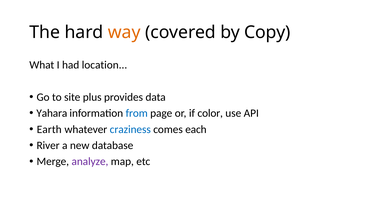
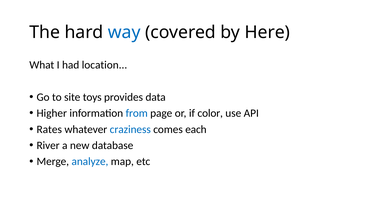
way colour: orange -> blue (124, 32)
Copy: Copy -> Here (267, 32)
plus: plus -> toys (92, 97)
Yahara: Yahara -> Higher (52, 114)
Earth: Earth -> Rates (49, 130)
analyze colour: purple -> blue (90, 162)
